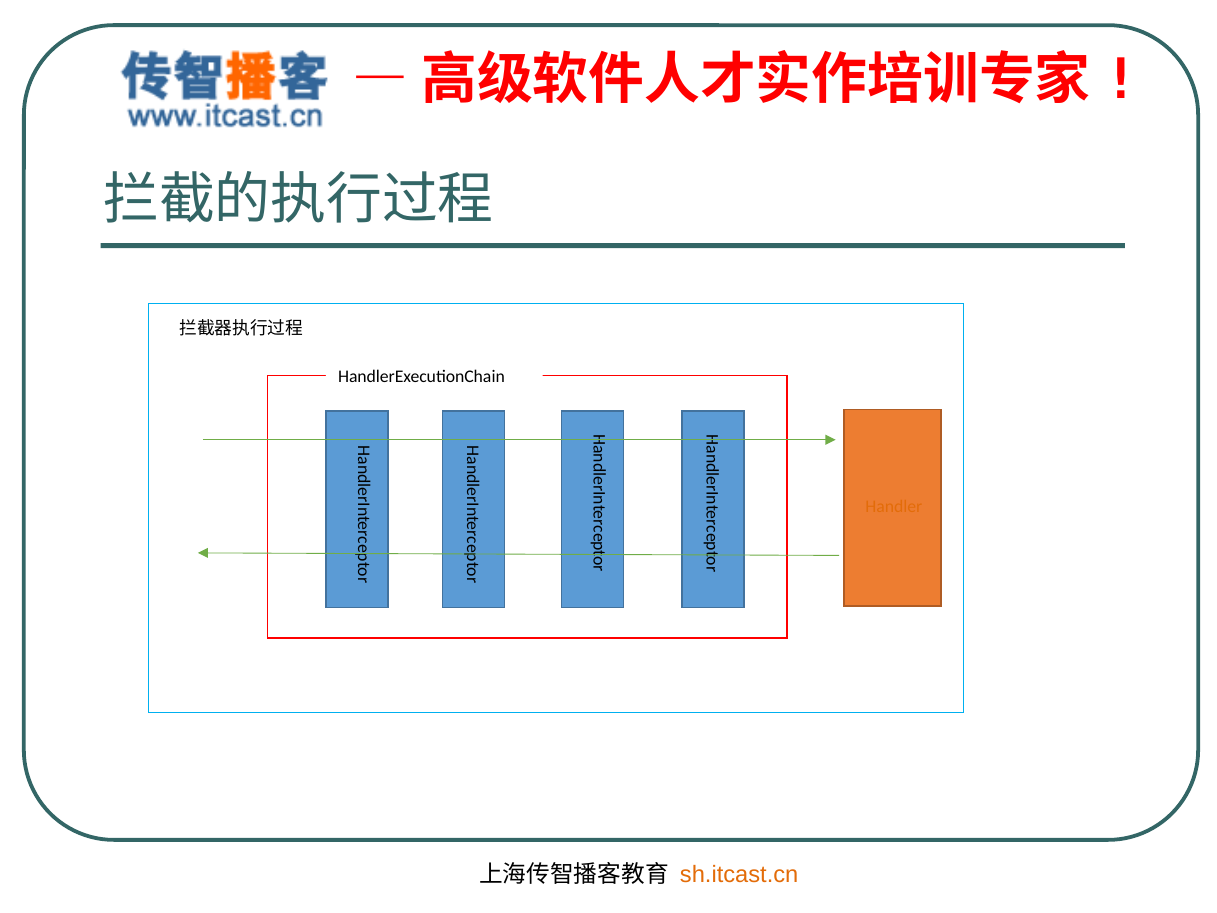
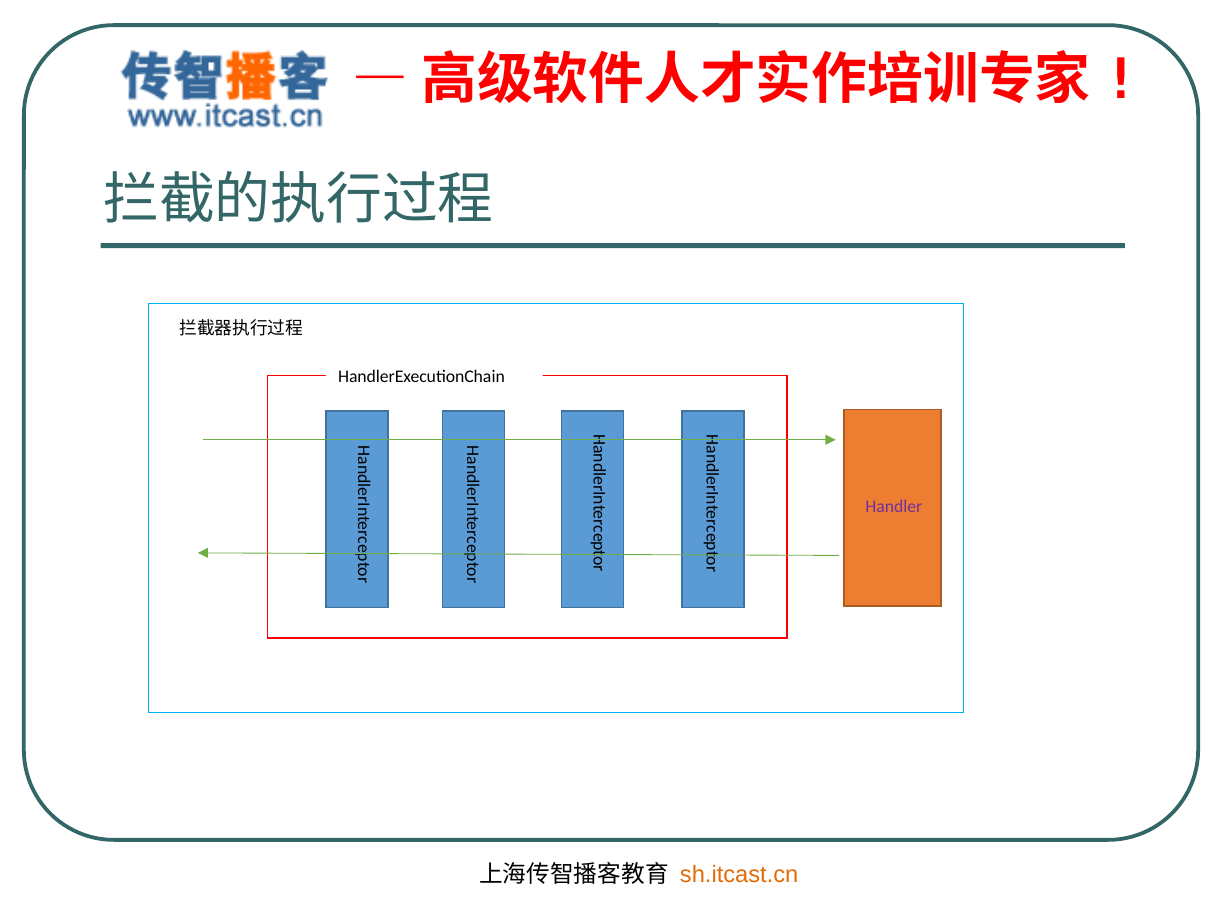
Handler colour: orange -> purple (894, 506)
